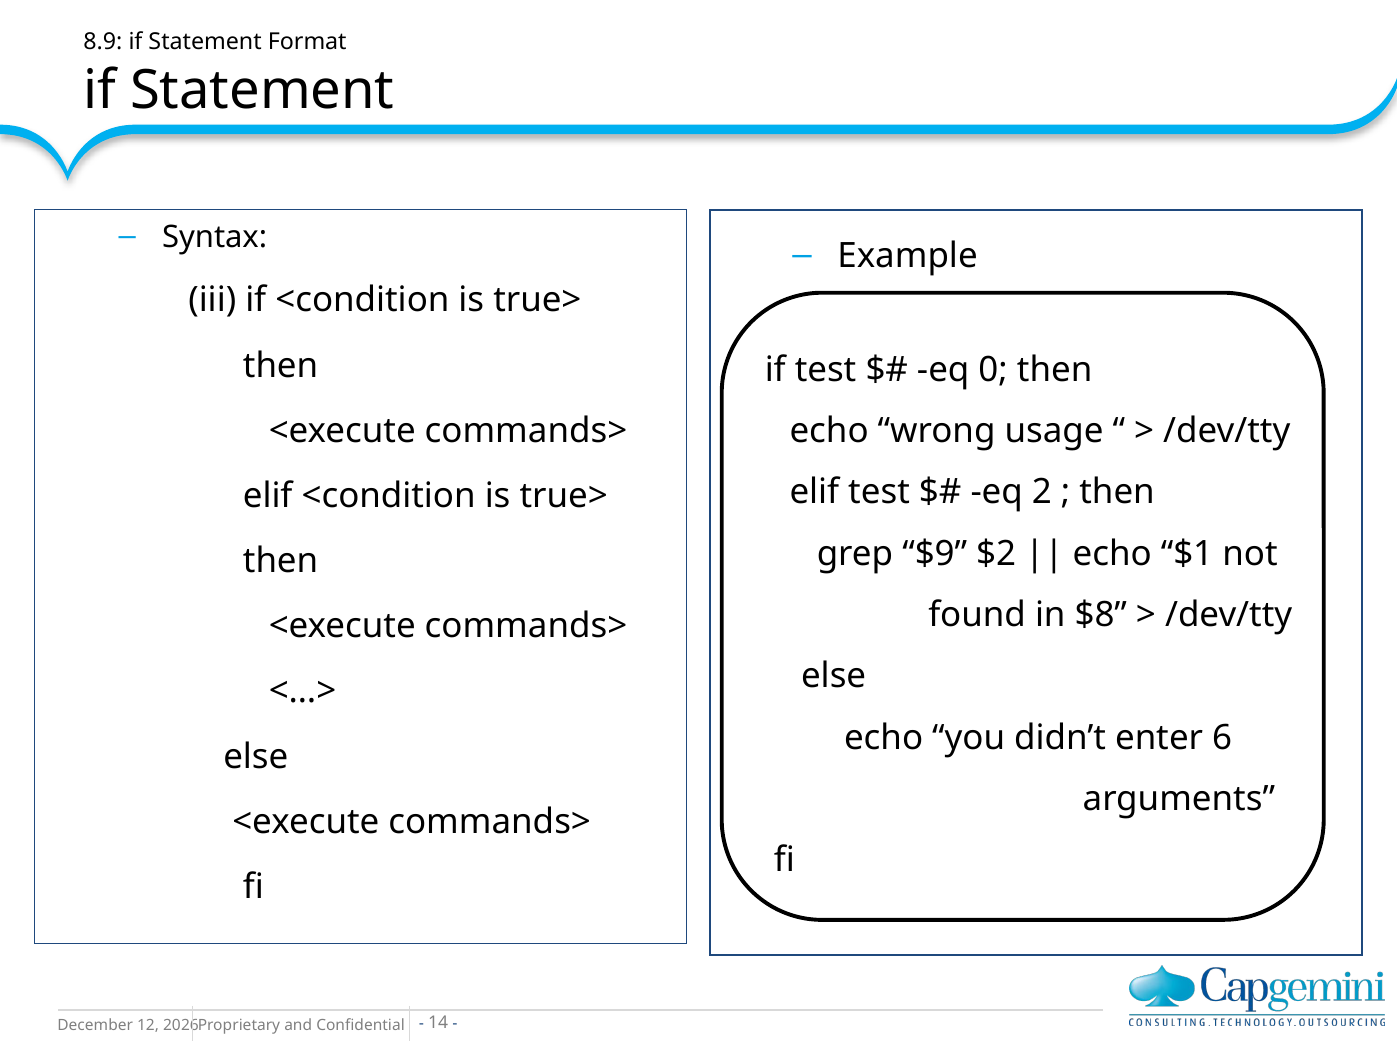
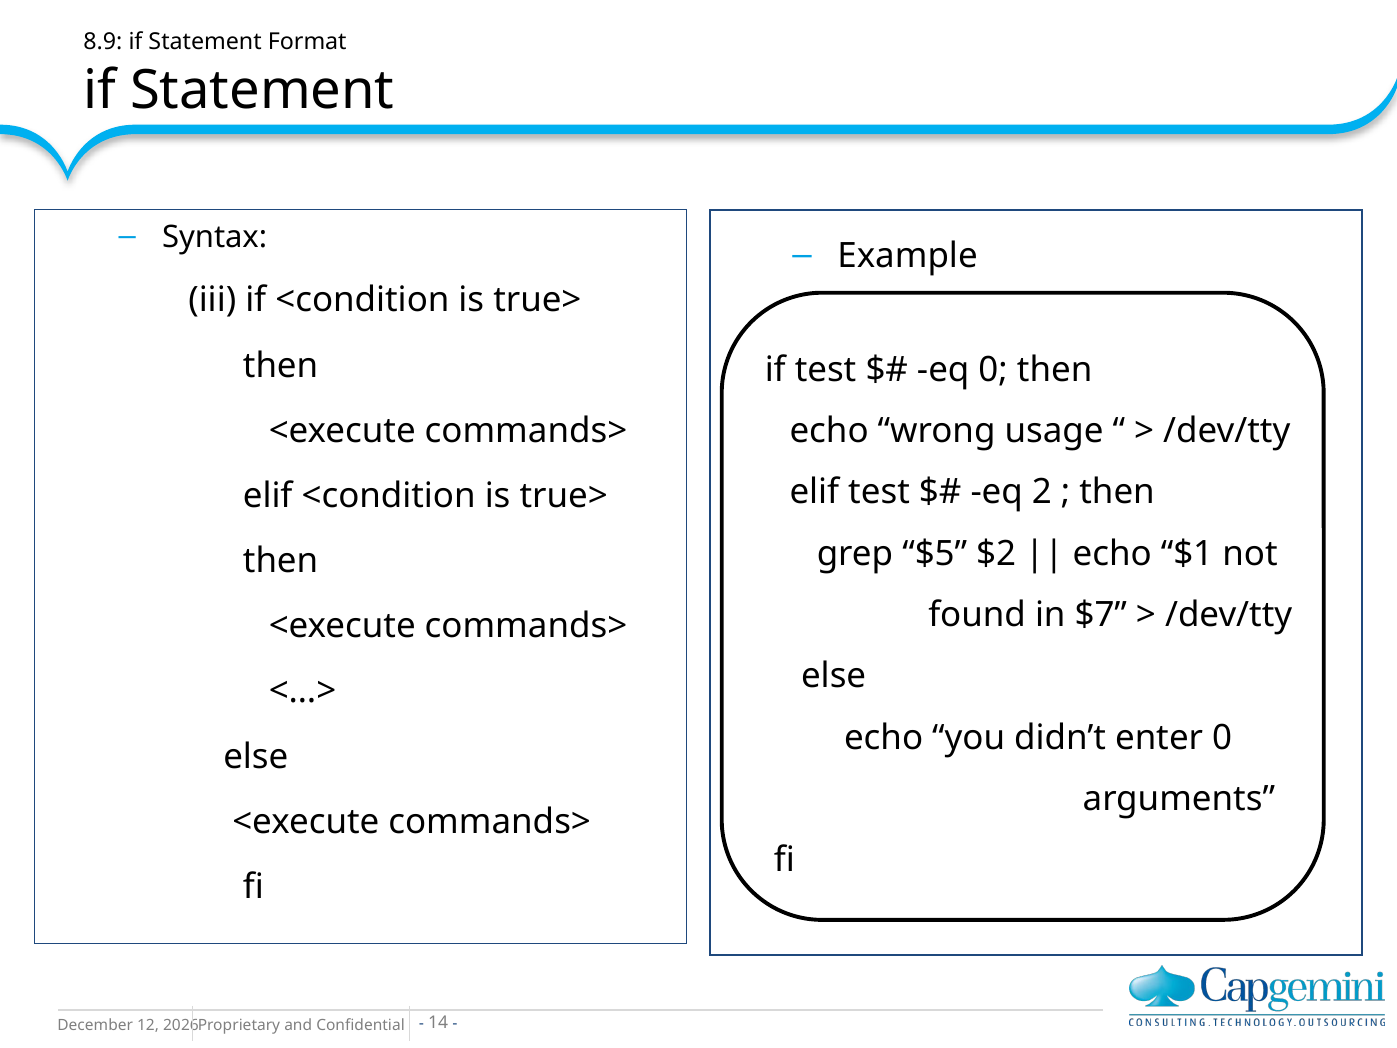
$9: $9 -> $5 (935, 553)
$8: $8 -> $7 (1101, 615)
enter 6: 6 -> 0 (1222, 737)
